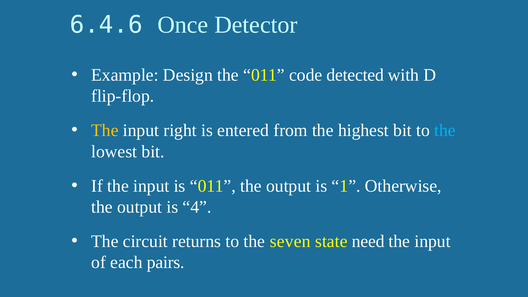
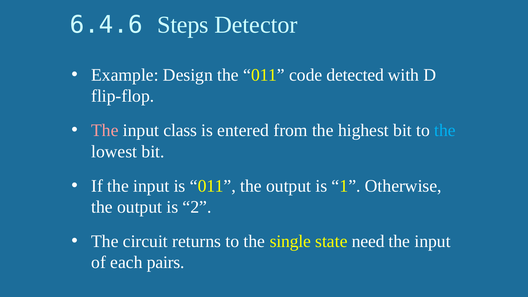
Once: Once -> Steps (183, 25)
The colour: yellow -> pink (105, 130)
right: right -> class (180, 130)
4: 4 -> 2 (197, 207)
seven: seven -> single (290, 241)
